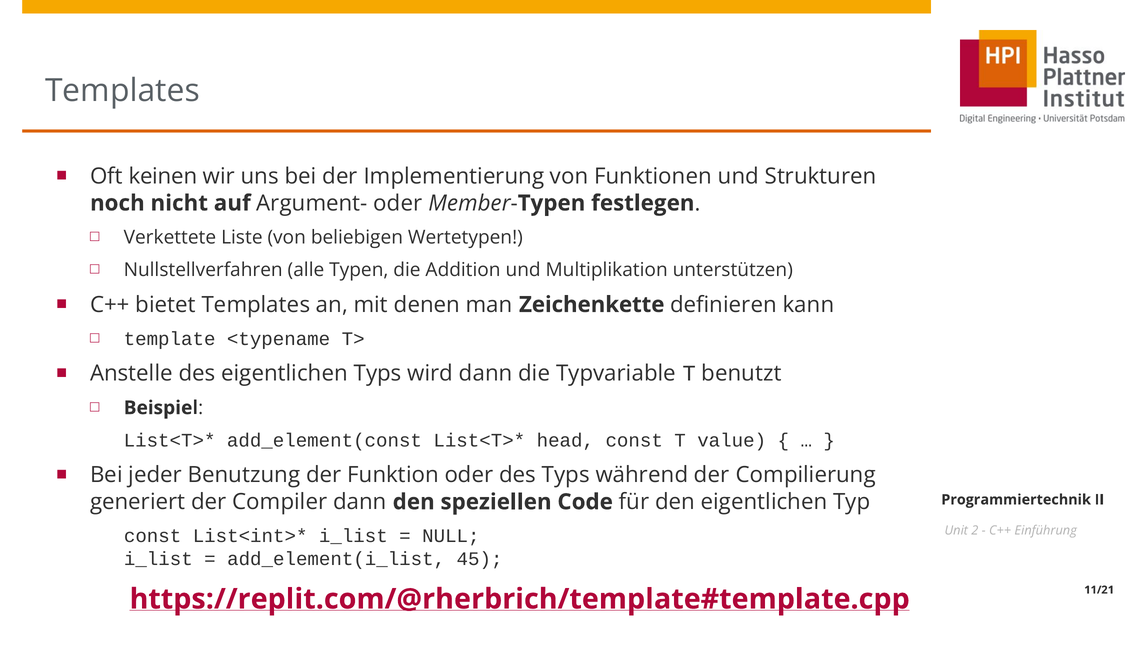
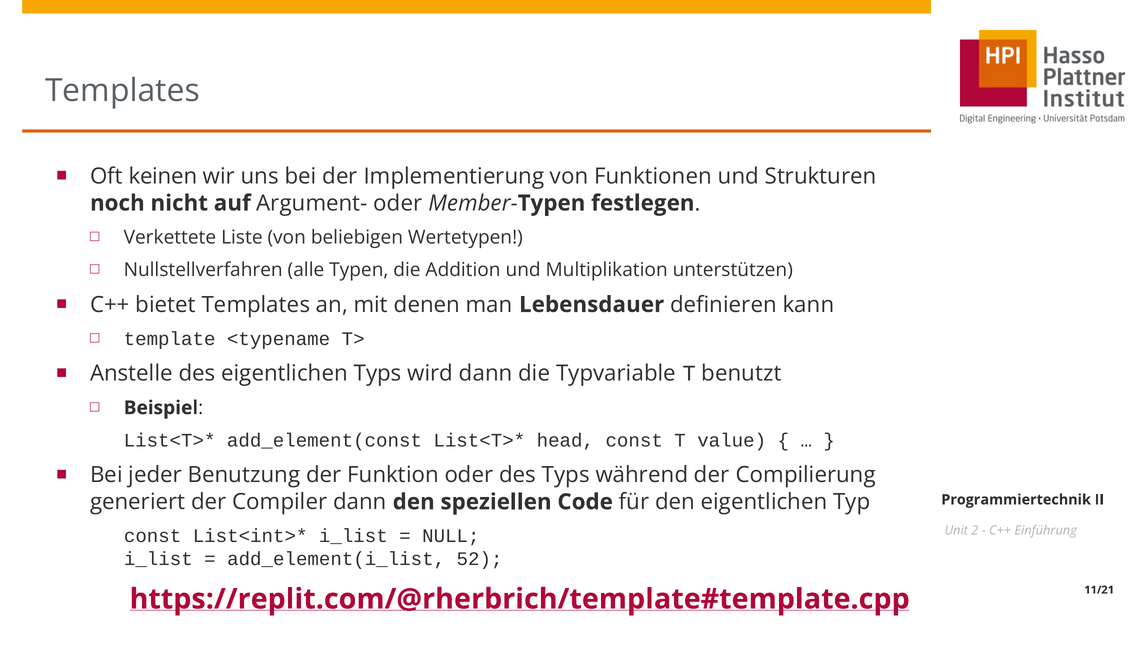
Zeichenkette: Zeichenkette -> Lebensdauer (592, 305)
45: 45 -> 52 (480, 559)
